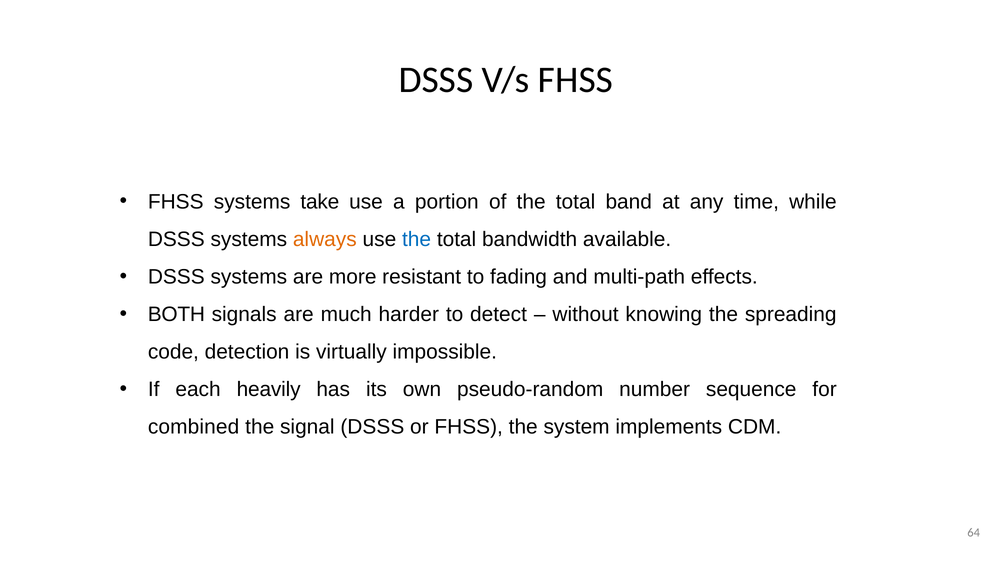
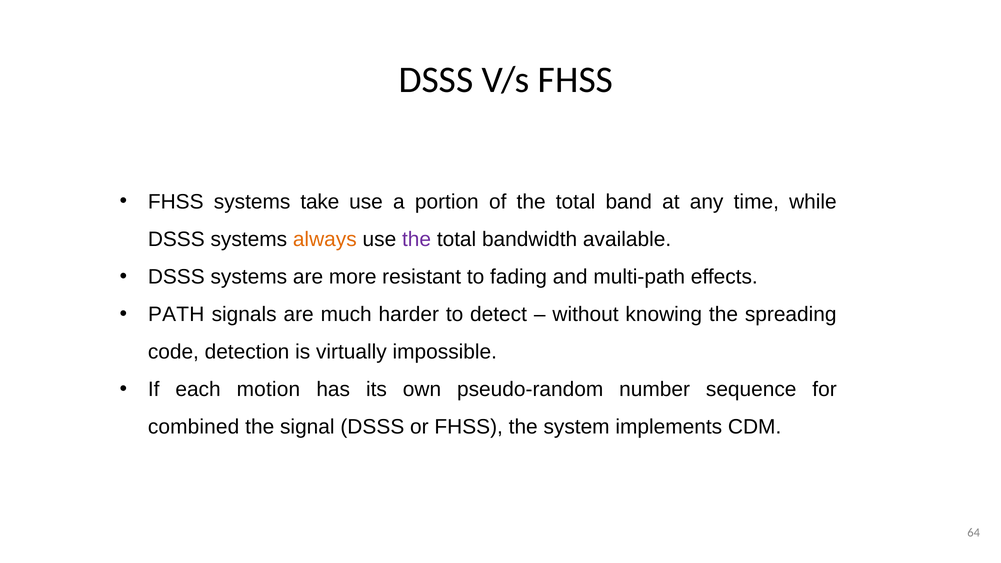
the colour: blue -> purple (417, 239)
BOTH: BOTH -> PATH (176, 314)
heavily: heavily -> motion (268, 389)
